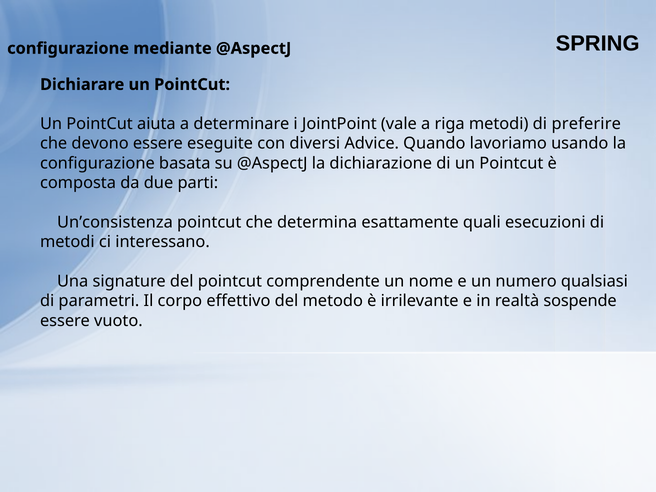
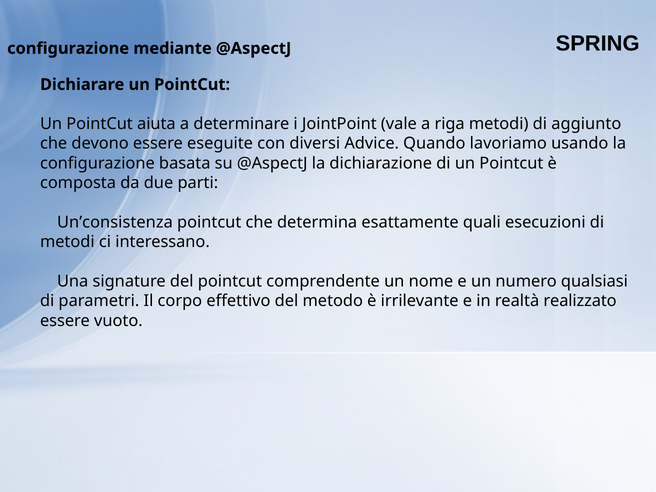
preferire: preferire -> aggiunto (586, 124)
sospende: sospende -> realizzato (580, 301)
